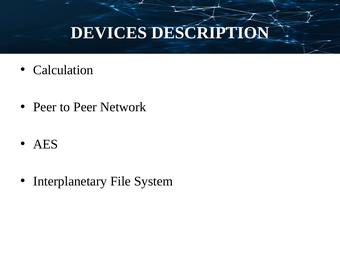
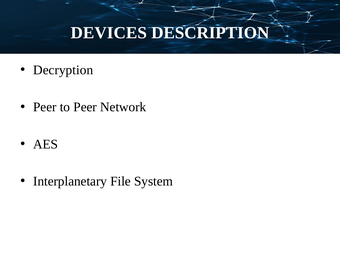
Calculation: Calculation -> Decryption (63, 70)
